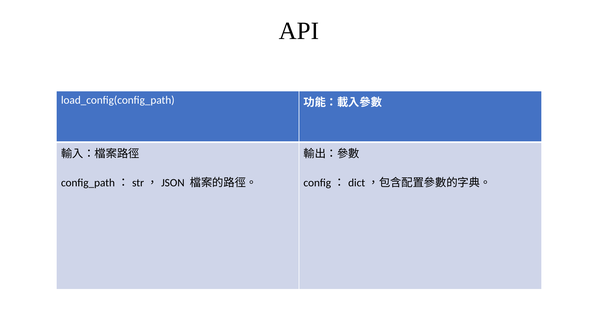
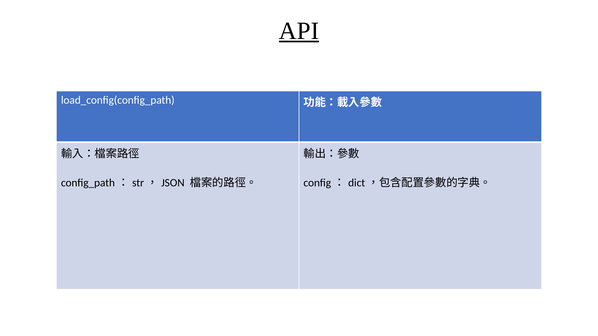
API underline: none -> present (299, 31)
